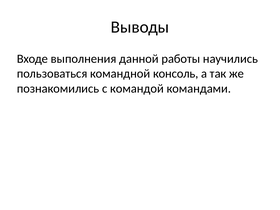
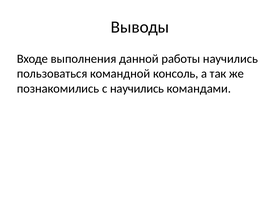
с командой: командой -> научились (137, 89)
